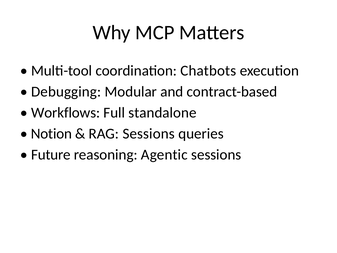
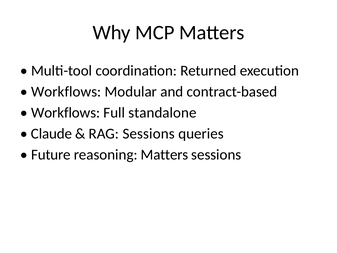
Chatbots: Chatbots -> Returned (208, 71)
Debugging: Debugging -> Workflows (66, 92)
Notion: Notion -> Claude (51, 134)
reasoning Agentic: Agentic -> Matters (164, 155)
